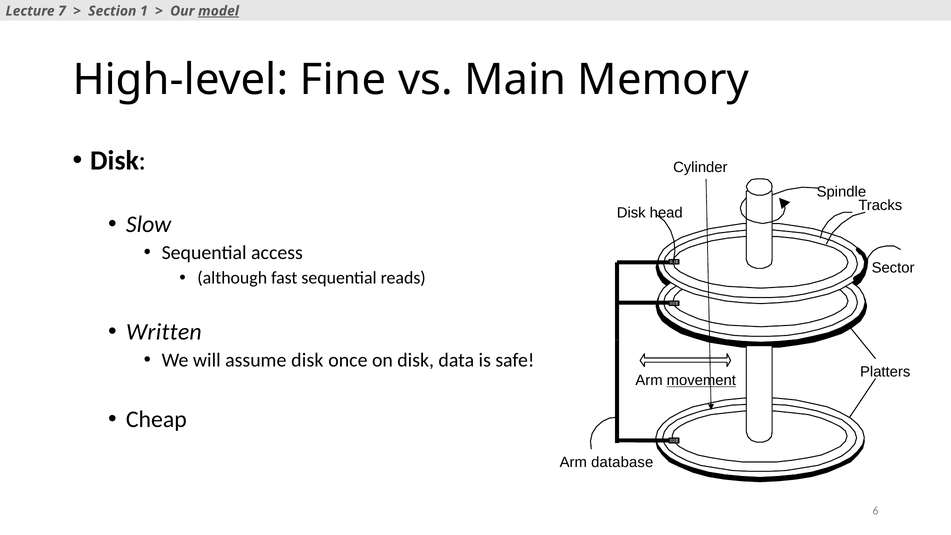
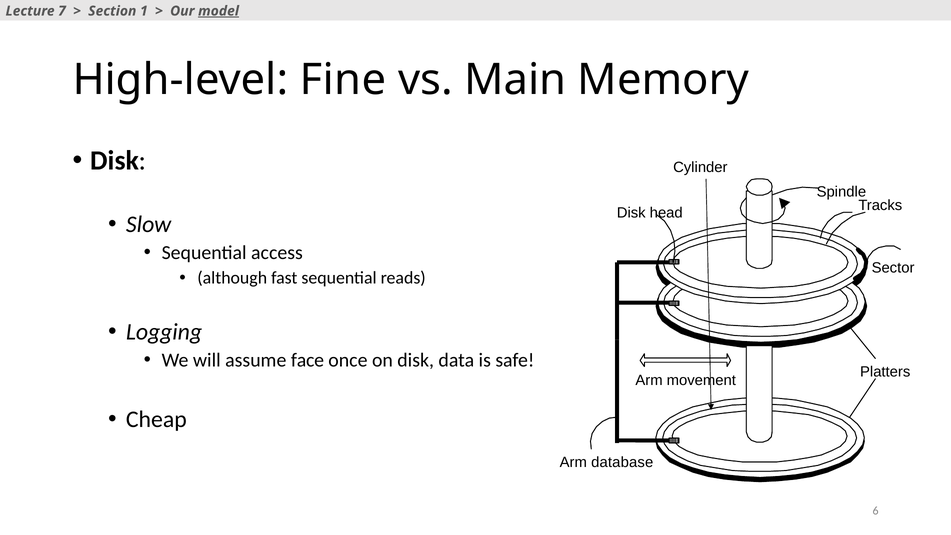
Written: Written -> Logging (164, 332)
assume disk: disk -> face (307, 360)
movement underline: present -> none (701, 380)
